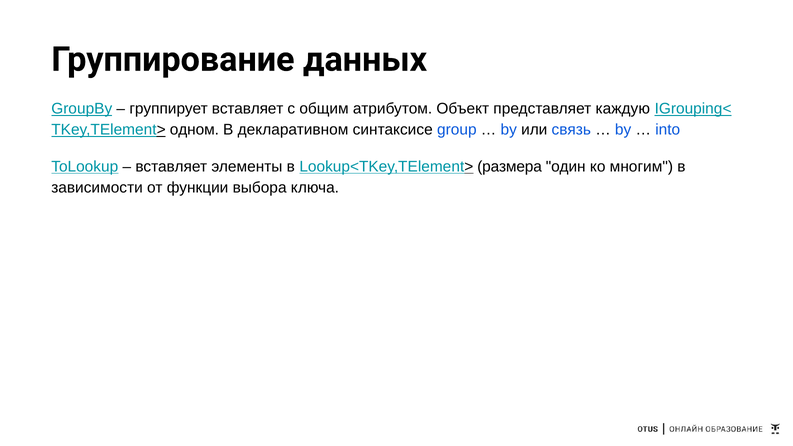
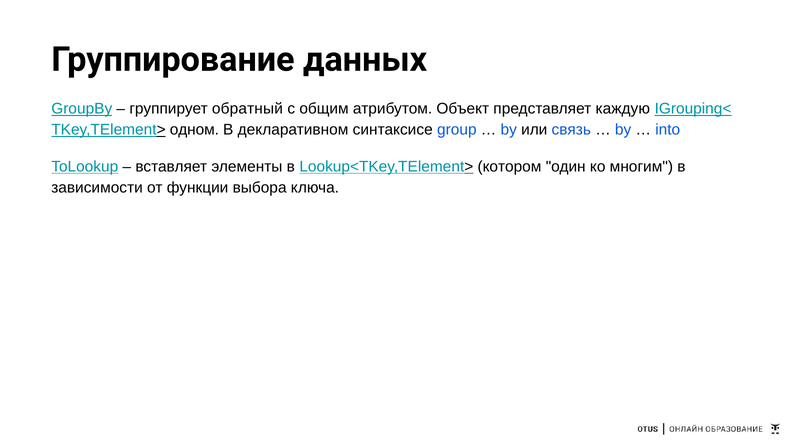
группирует вставляет: вставляет -> обратный (247, 109)
размера: размера -> котором (509, 166)
